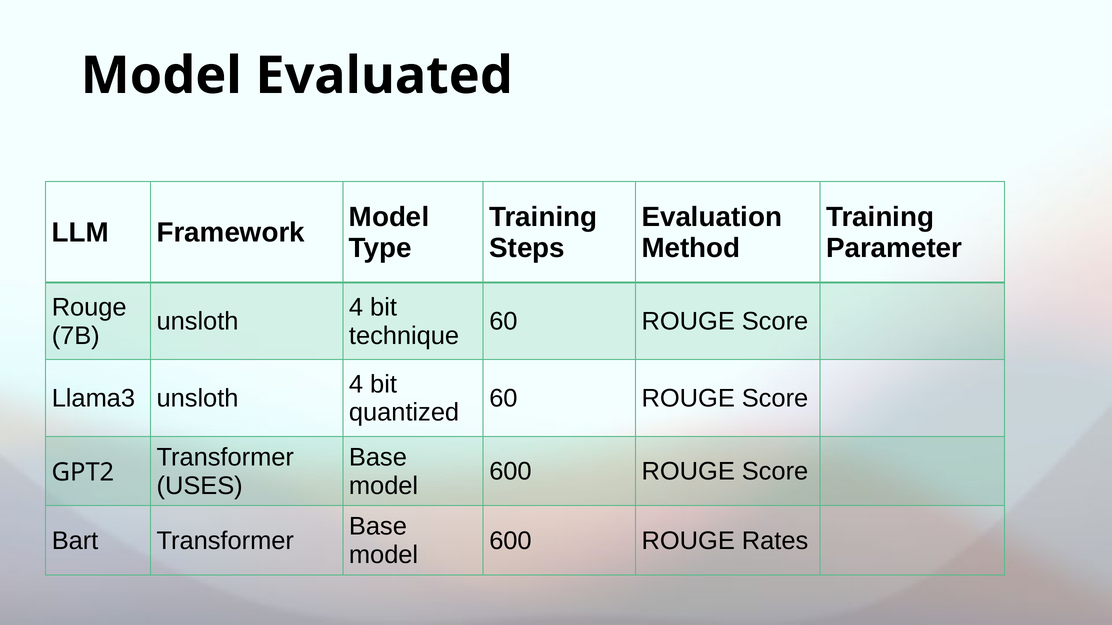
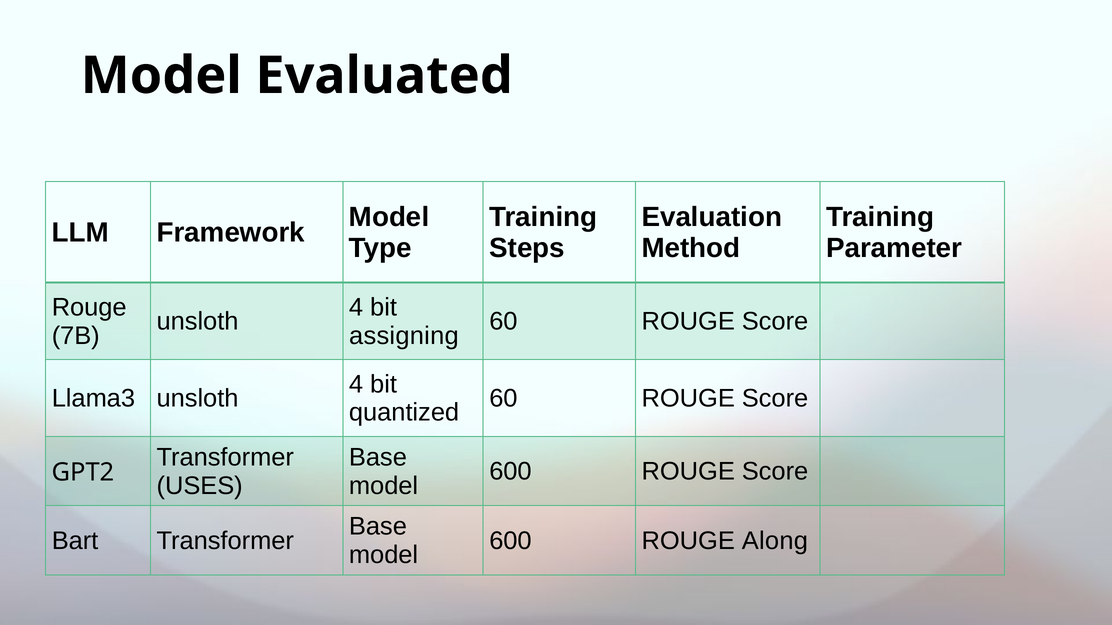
technique: technique -> assigning (404, 336)
Rates: Rates -> Along (775, 541)
